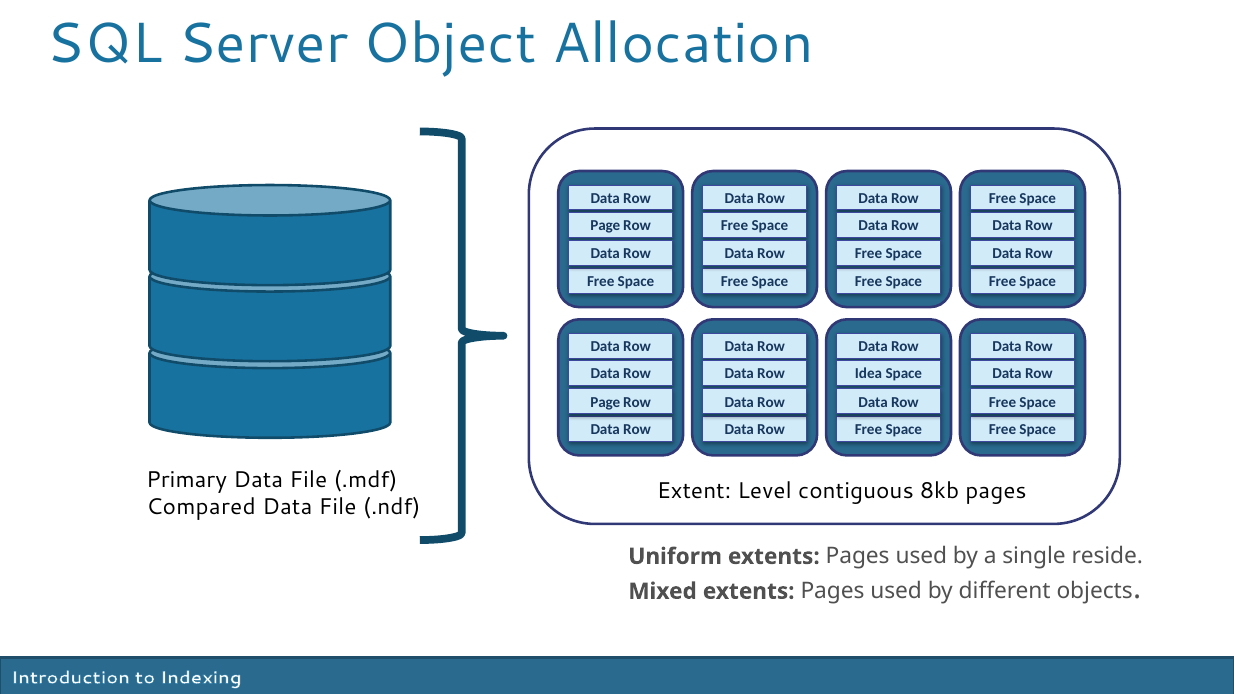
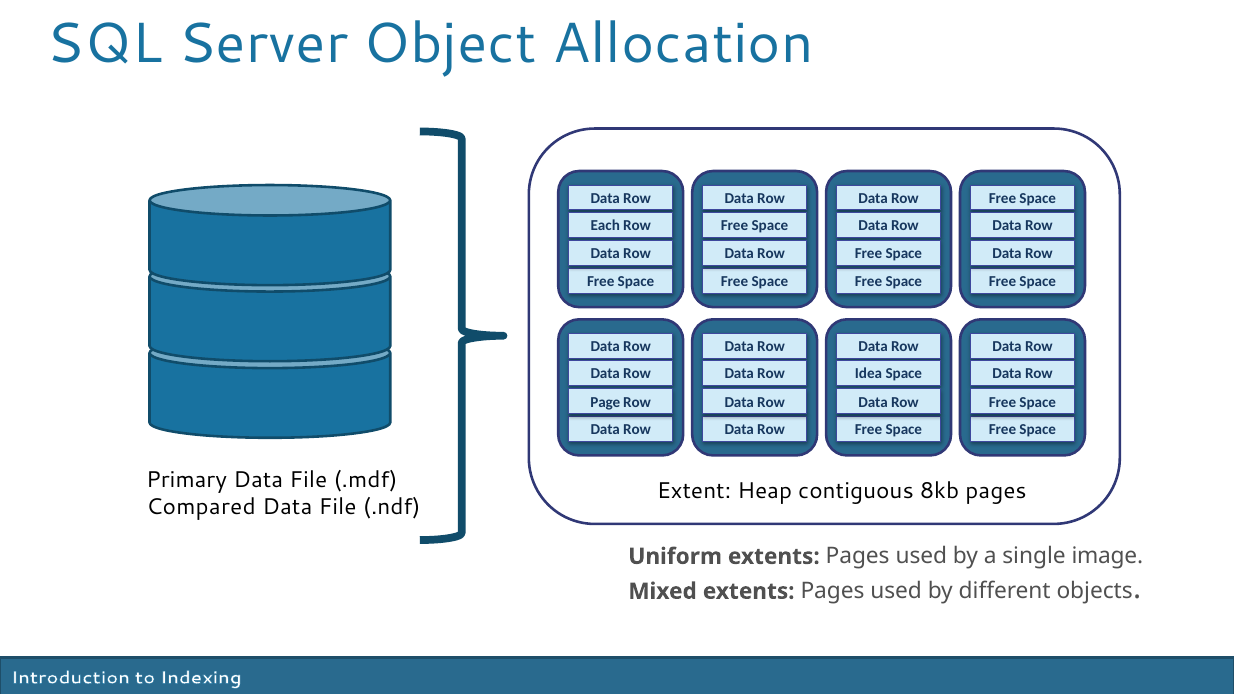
Page: Page -> Each (605, 226)
Level: Level -> Heap (765, 491)
reside: reside -> image (1107, 557)
